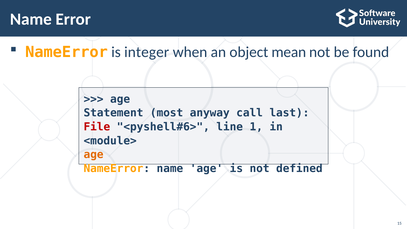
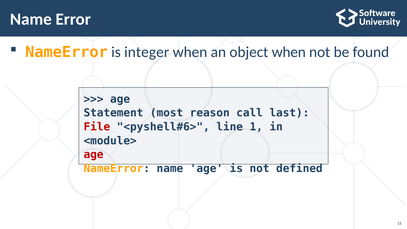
object mean: mean -> when (289, 52)
anyway: anyway -> reason (210, 113)
age colour: orange -> red (94, 155)
